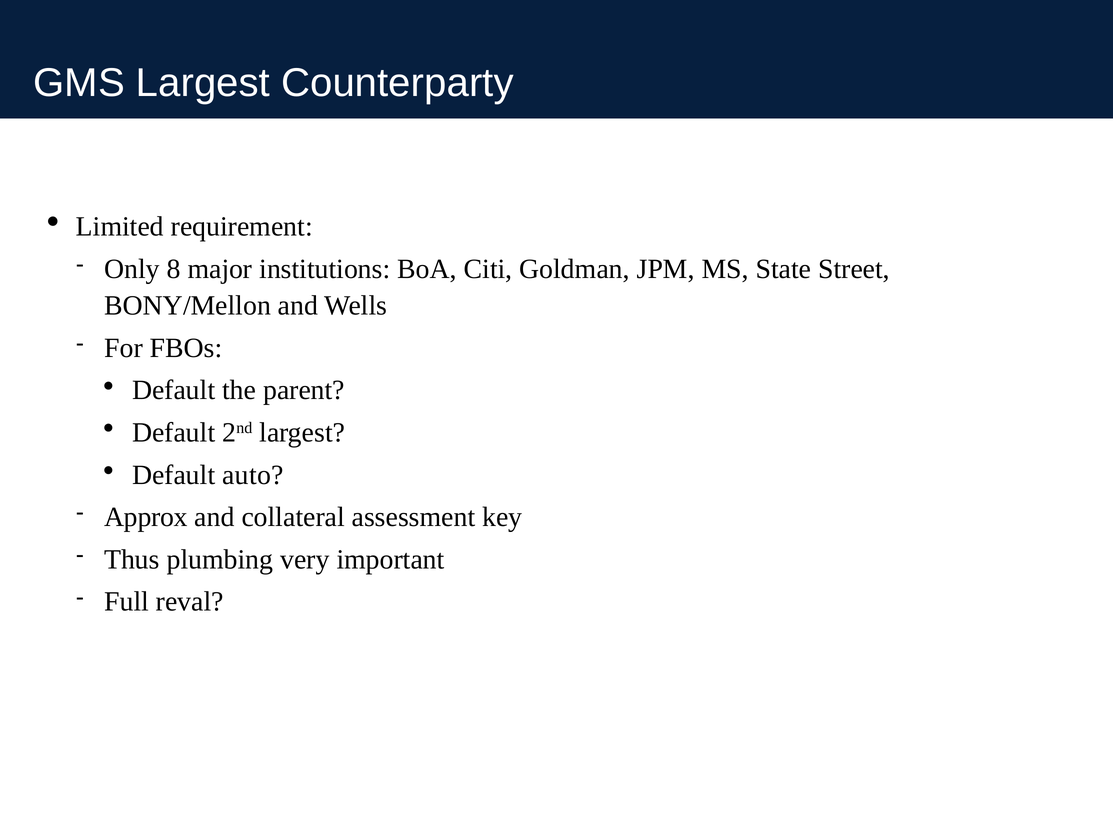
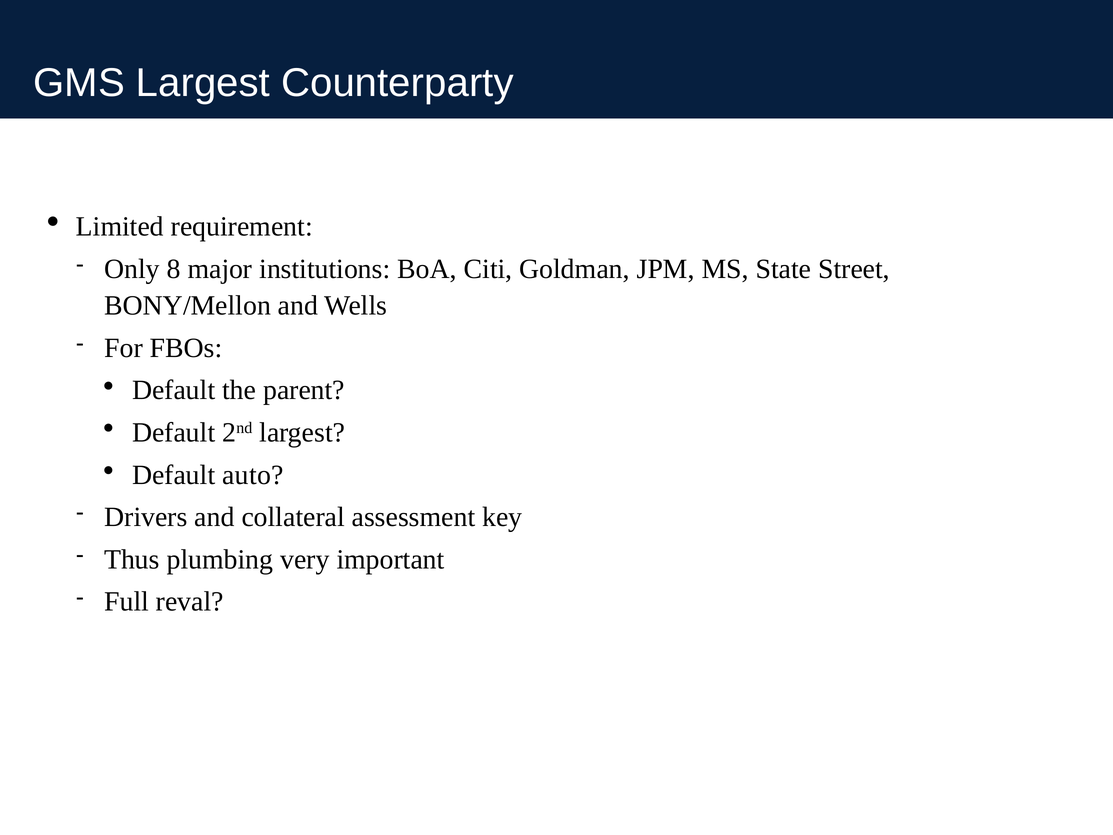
Approx: Approx -> Drivers (146, 517)
